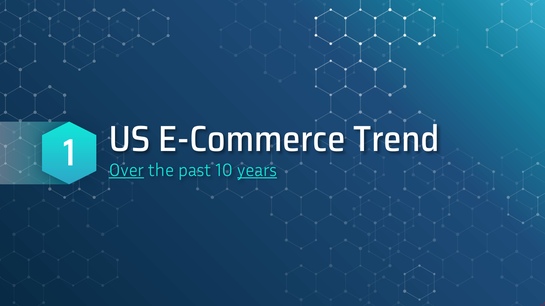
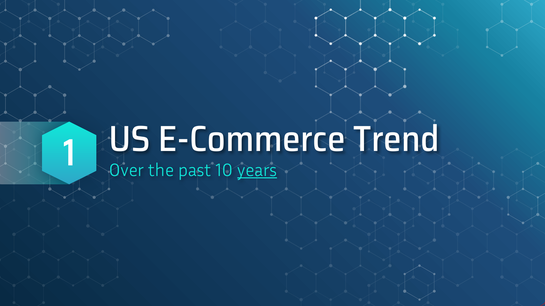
Over underline: present -> none (126, 170)
